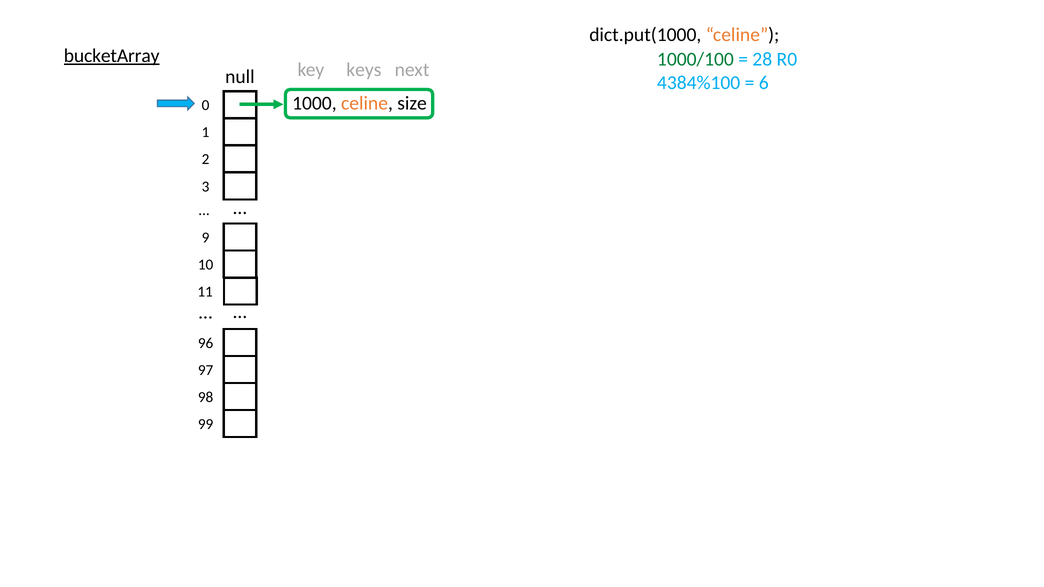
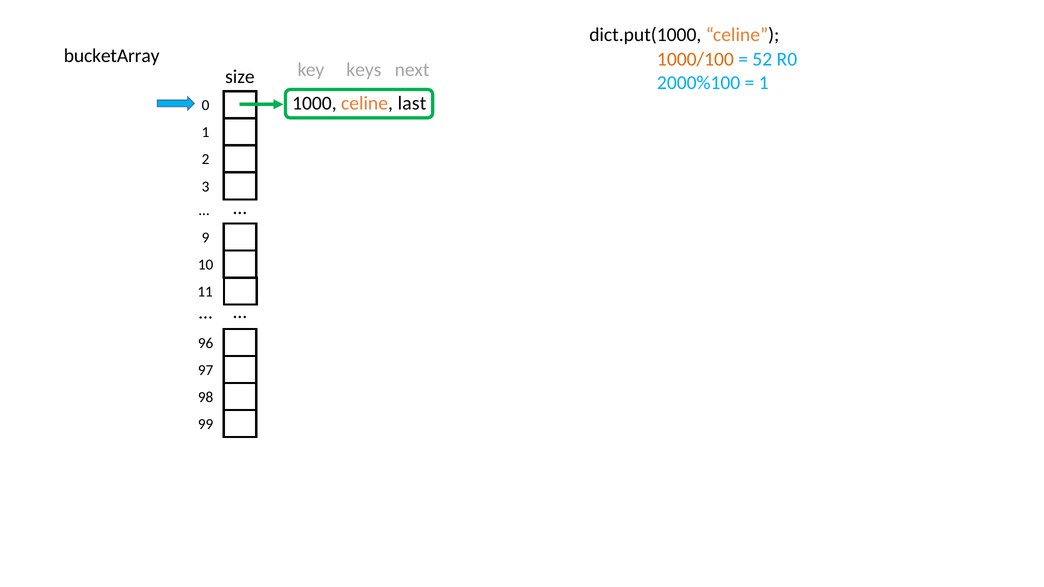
bucketArray underline: present -> none (112, 56)
1000/100 colour: green -> orange (695, 60)
28: 28 -> 52 (762, 60)
null: null -> size (240, 77)
4384%100: 4384%100 -> 2000%100 (699, 83)
6: 6 -> 1 (764, 83)
size: size -> last (412, 103)
